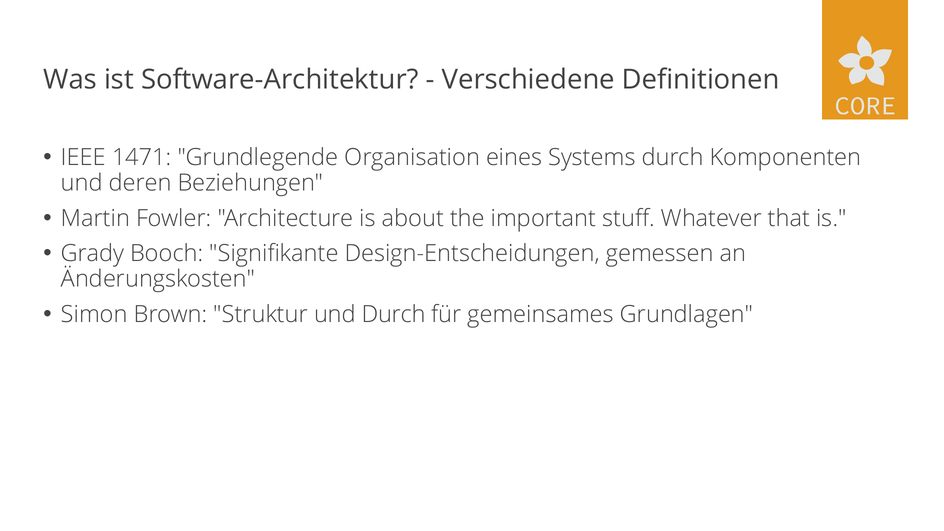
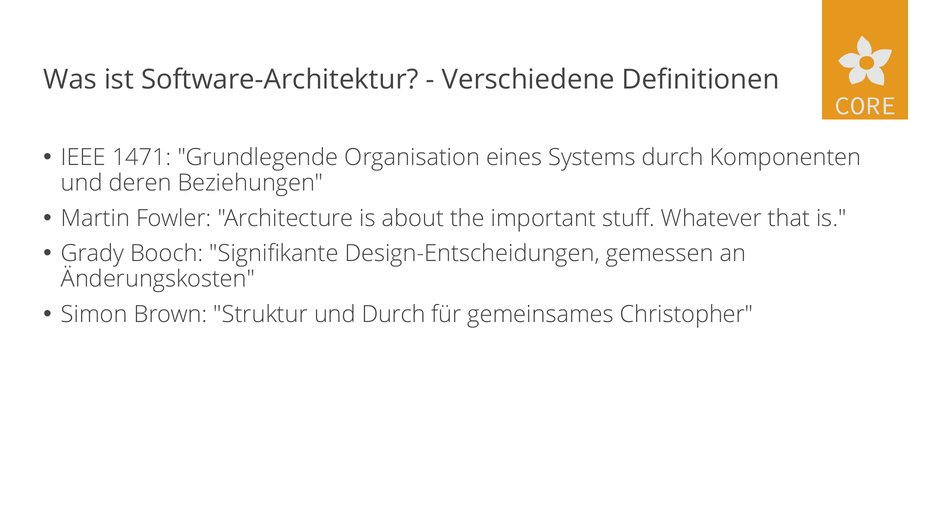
Grundlagen: Grundlagen -> Christopher (687, 314)
